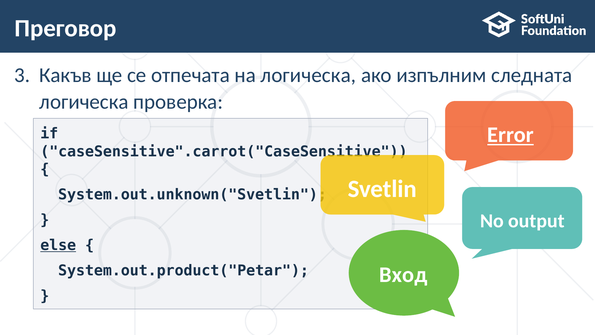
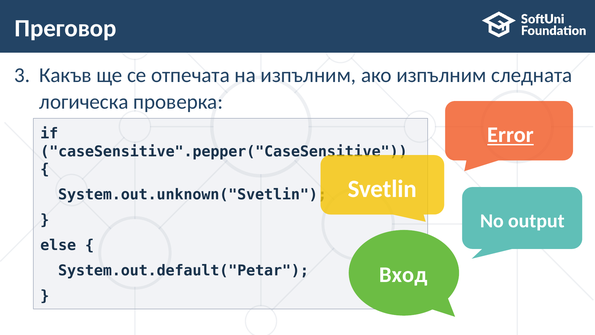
на логическа: логическа -> изпълним (308, 75)
caseSensitive".carrot("CaseSensitive: caseSensitive".carrot("CaseSensitive -> caseSensitive".pepper("CaseSensitive (224, 151)
else underline: present -> none (58, 245)
System.out.product("Petar: System.out.product("Petar -> System.out.default("Petar (184, 270)
